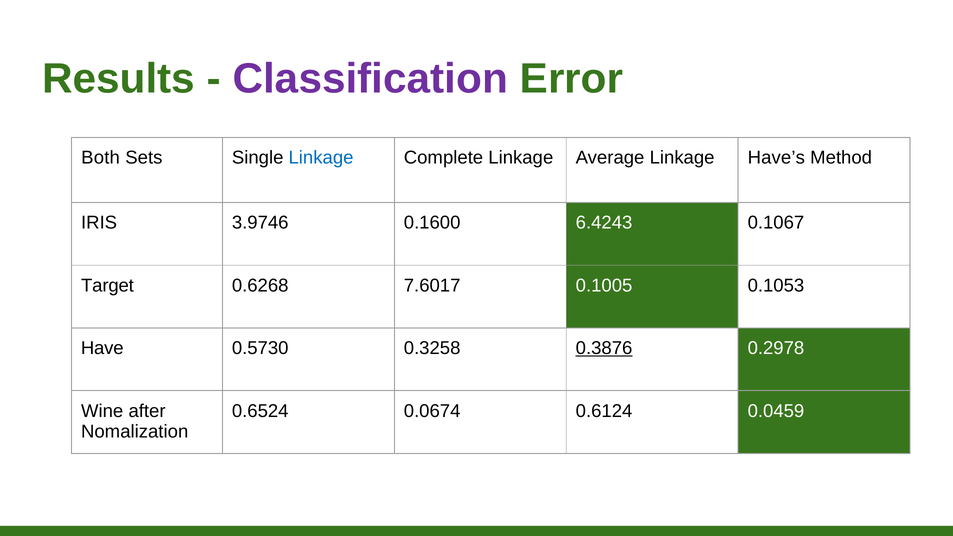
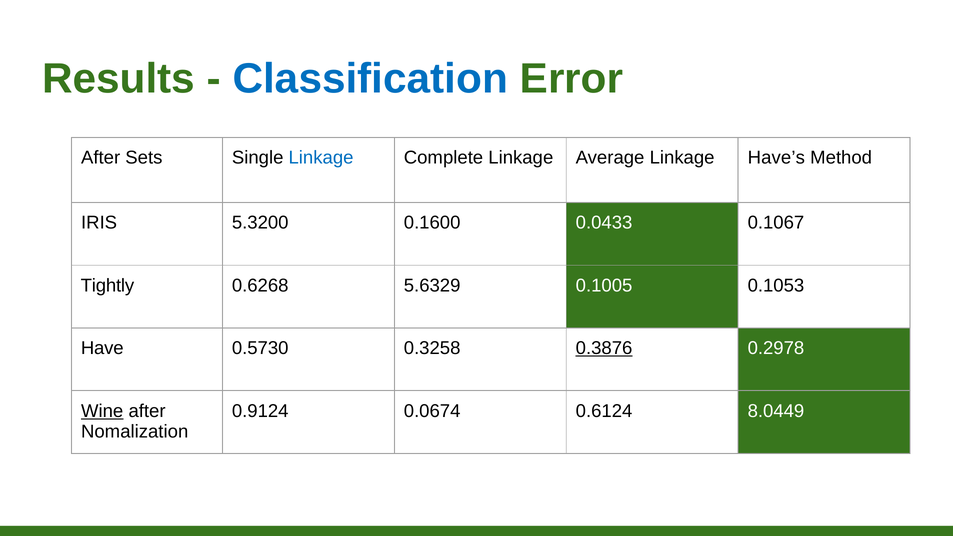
Classification colour: purple -> blue (370, 79)
Both: Both -> After (101, 158)
3.9746: 3.9746 -> 5.3200 (260, 223)
6.4243: 6.4243 -> 0.0433 (604, 223)
Target: Target -> Tightly (107, 285)
7.6017: 7.6017 -> 5.6329 (432, 285)
Wine underline: none -> present (102, 411)
0.6524: 0.6524 -> 0.9124 (260, 411)
0.0459: 0.0459 -> 8.0449 (776, 411)
